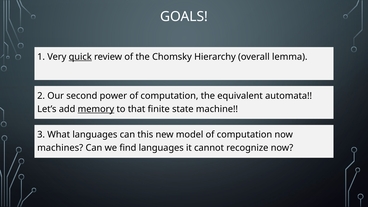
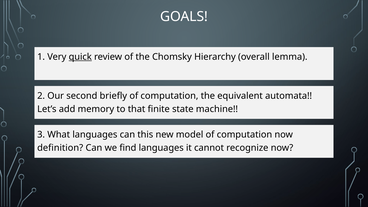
power: power -> briefly (113, 96)
memory underline: present -> none (96, 109)
machines: machines -> definition (60, 148)
